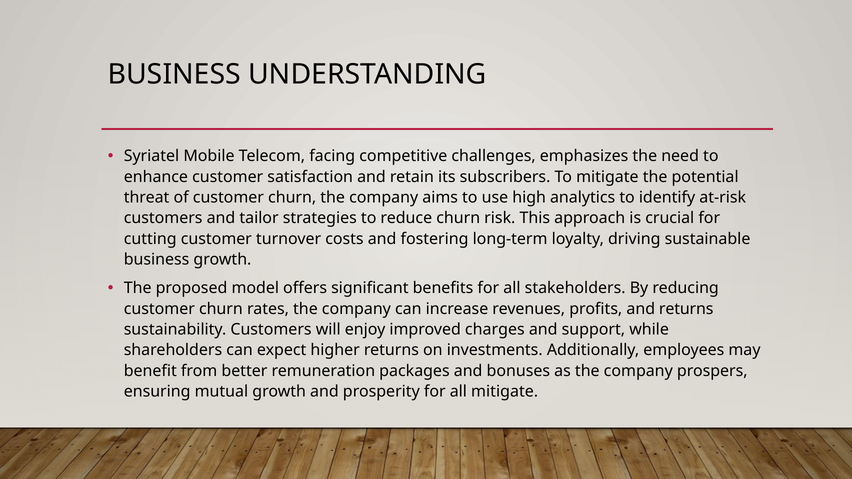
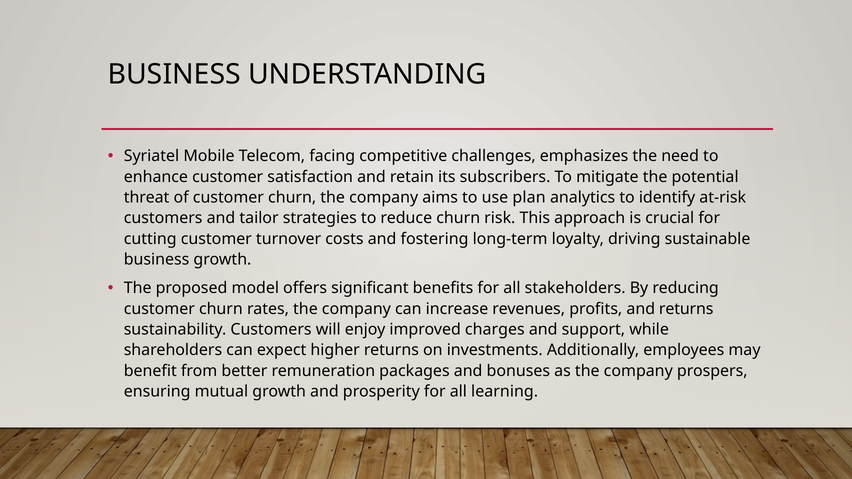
high: high -> plan (529, 198)
all mitigate: mitigate -> learning (505, 392)
